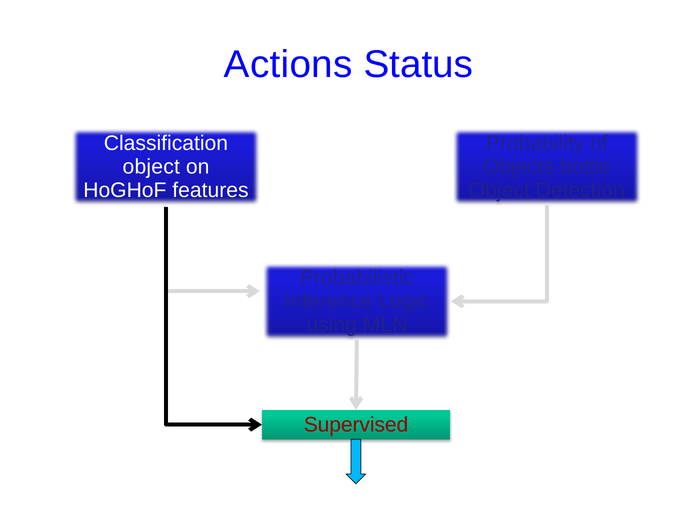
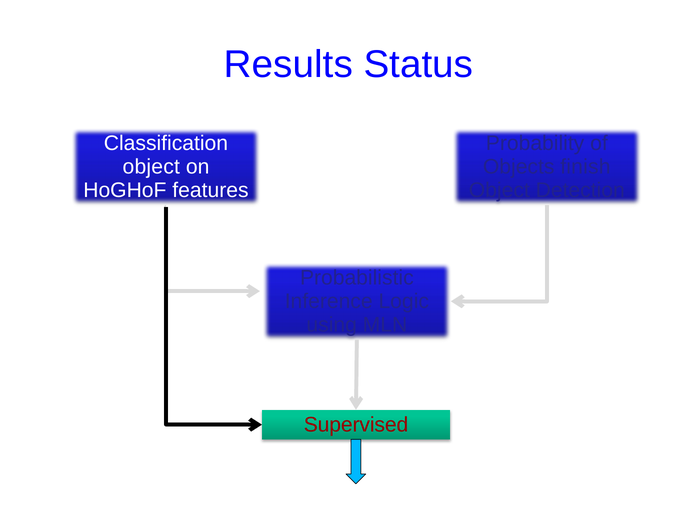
Actions: Actions -> Results (288, 65)
bottle: bottle -> finish (585, 167)
